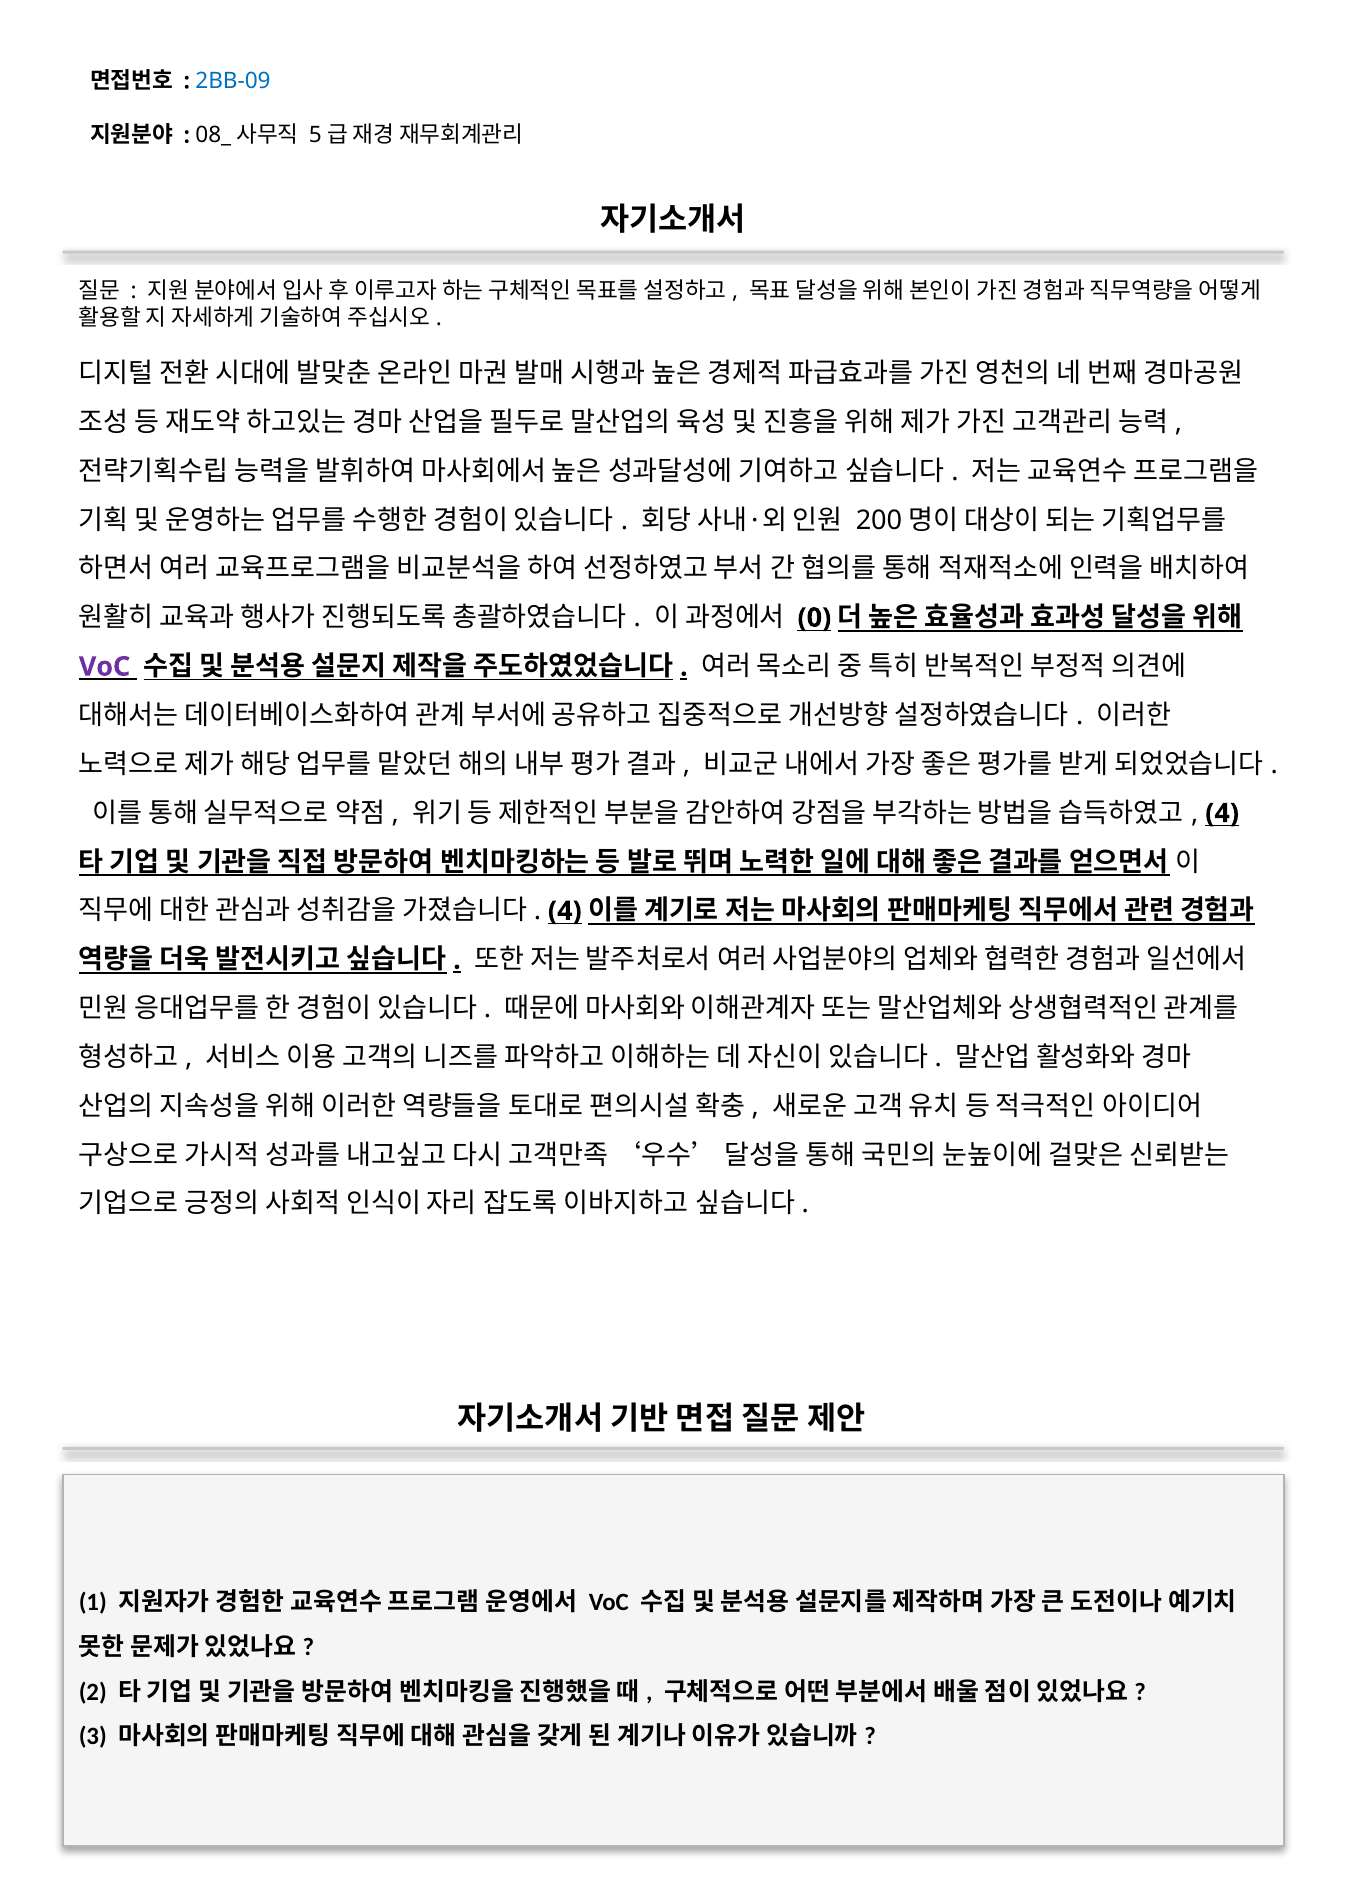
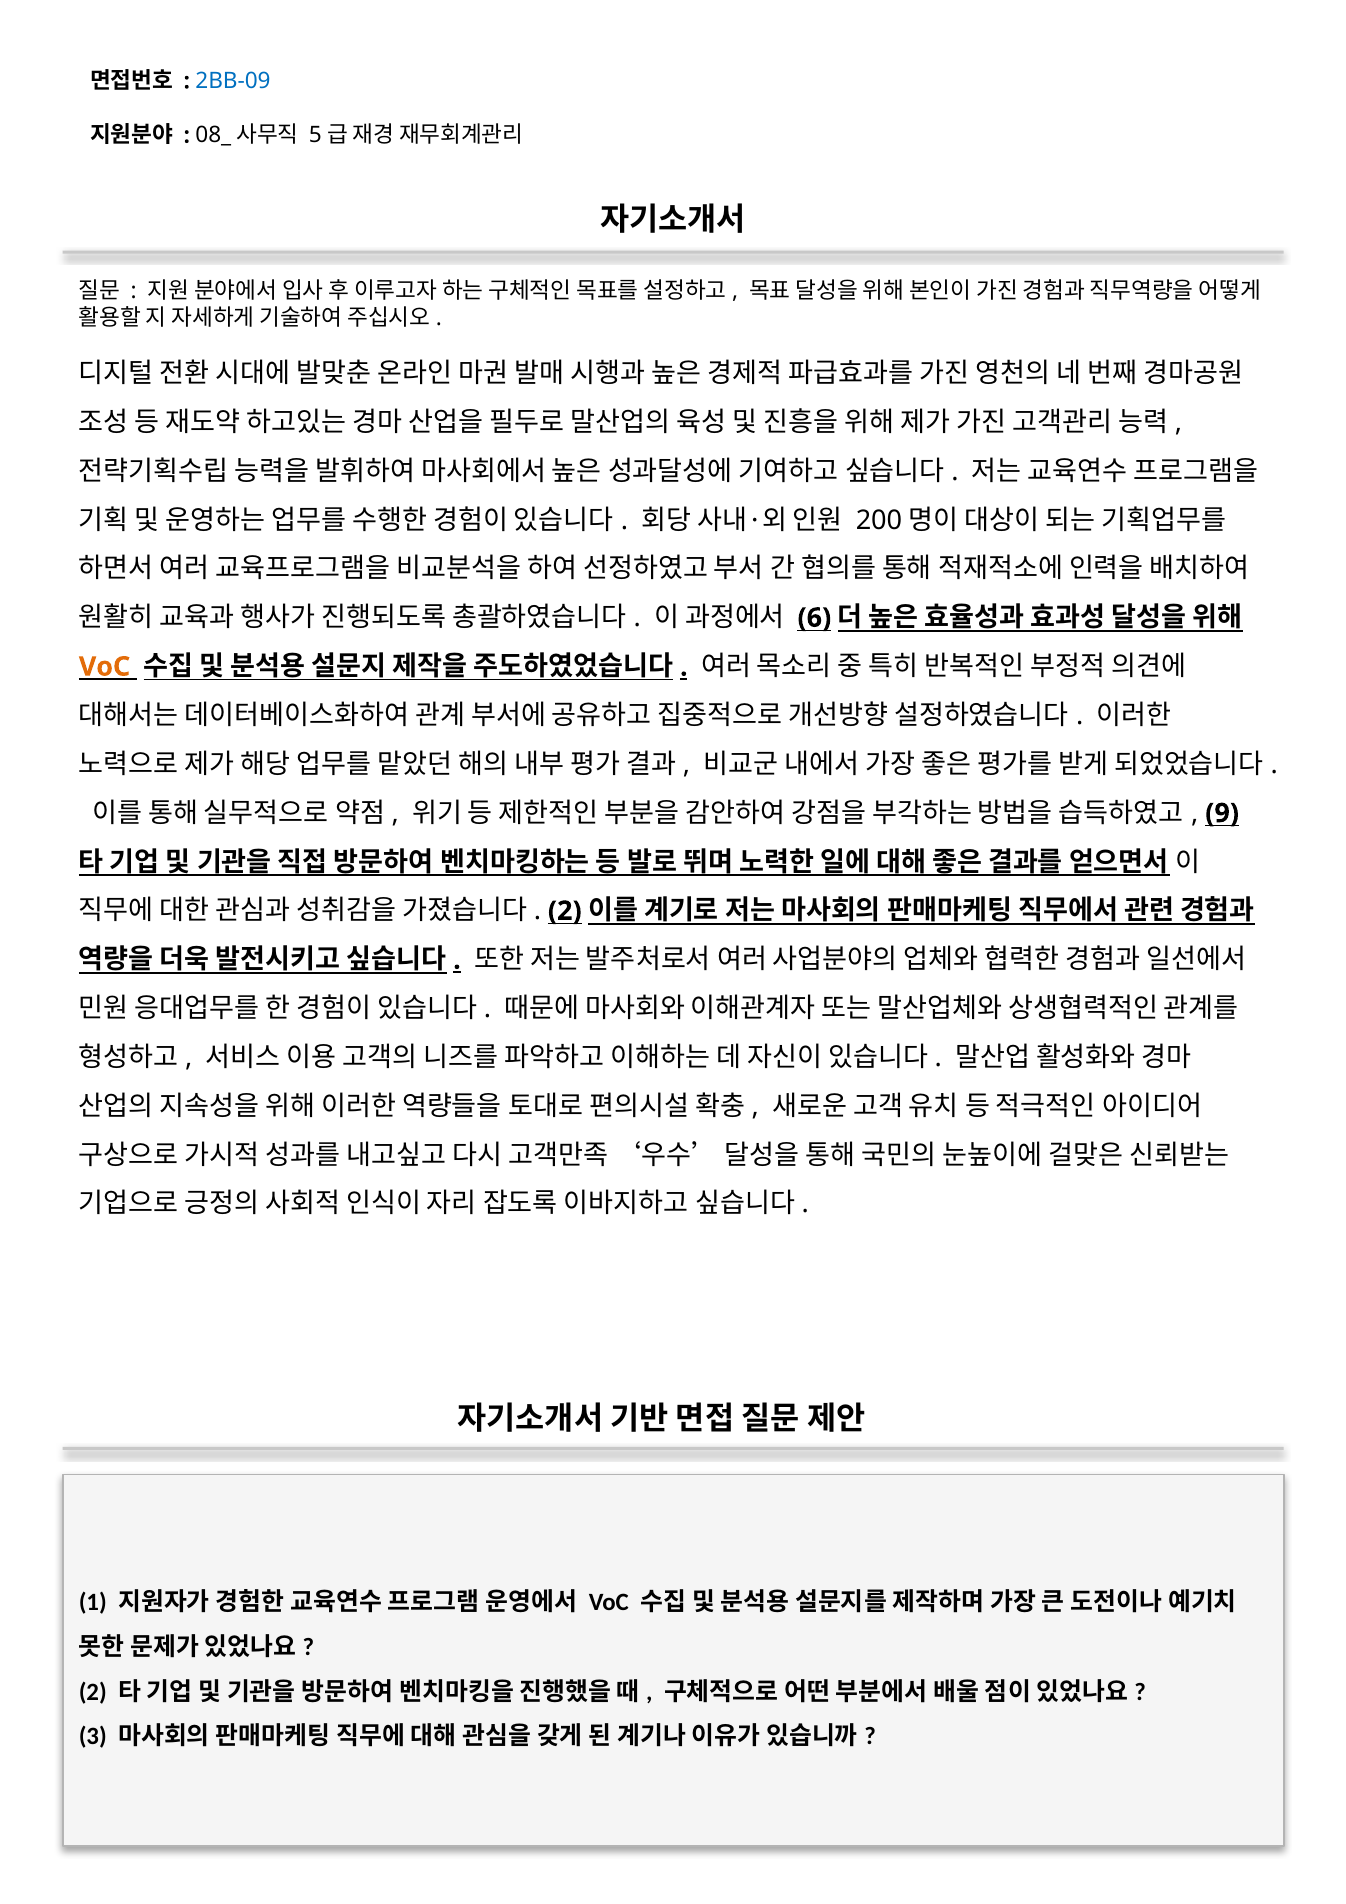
0: 0 -> 6 (814, 618)
VoC colour: purple -> orange (105, 667)
4: 4 -> 9 (1222, 813)
4: 4 -> 2 (565, 911)
